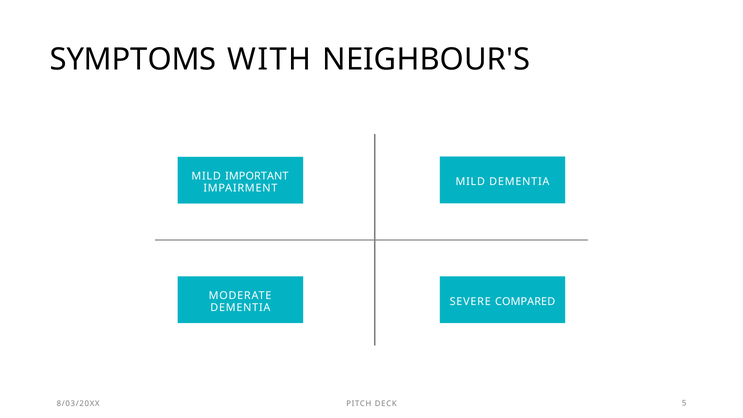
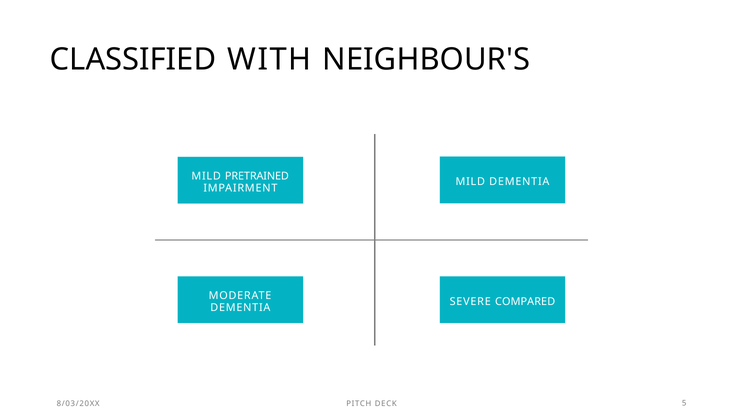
SYMPTOMS: SYMPTOMS -> CLASSIFIED (133, 59)
IMPORTANT: IMPORTANT -> PRETRAINED (257, 176)
